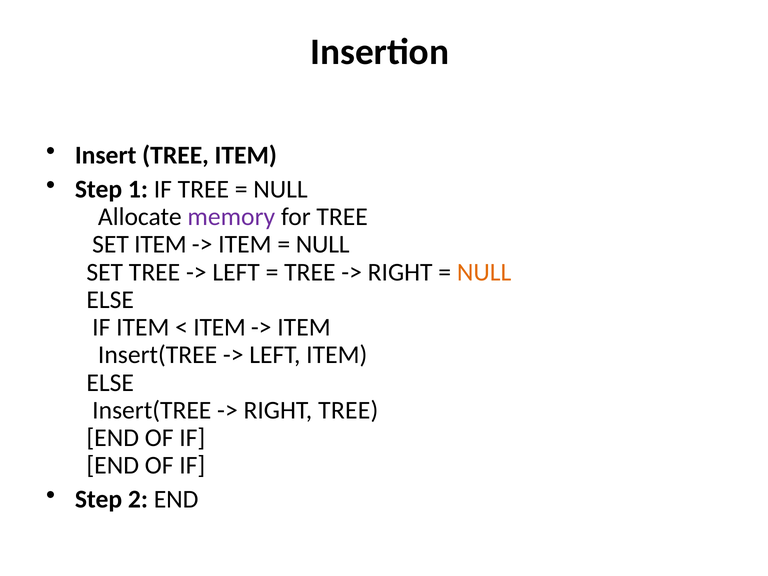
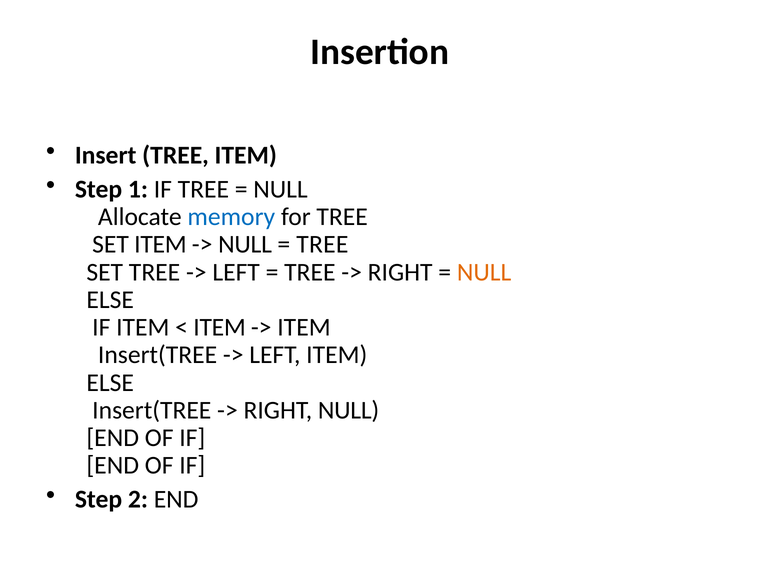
memory colour: purple -> blue (231, 217)
ITEM: ITEM -> NULL (245, 244)
NULL: NULL -> TREE (322, 244)
RIGHT TREE: TREE -> NULL (349, 410)
